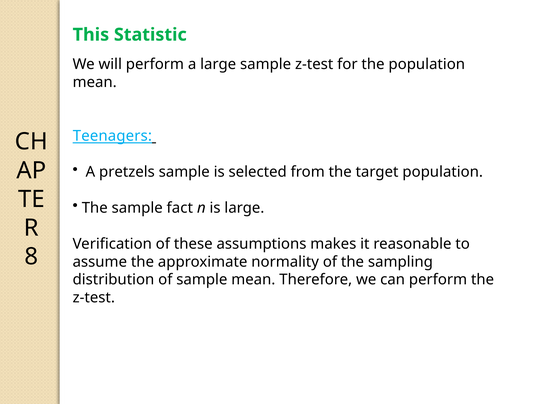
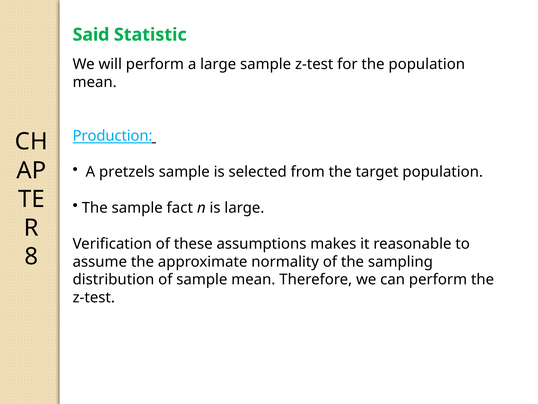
This: This -> Said (91, 35)
Teenagers: Teenagers -> Production (113, 136)
